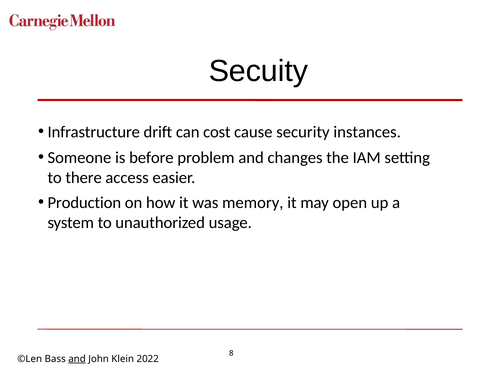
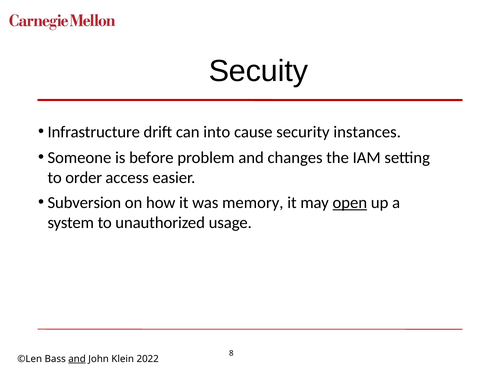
cost: cost -> into (217, 132)
there: there -> order (84, 178)
Production: Production -> Subversion (84, 203)
open underline: none -> present (350, 203)
